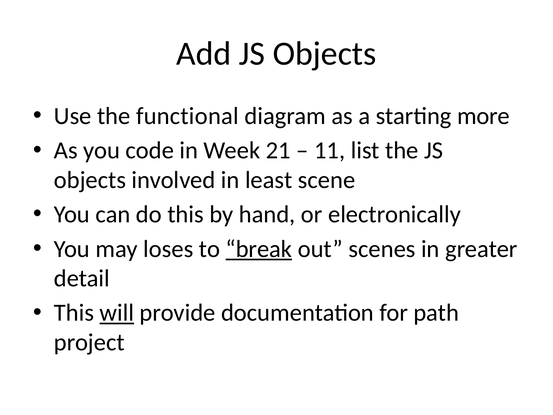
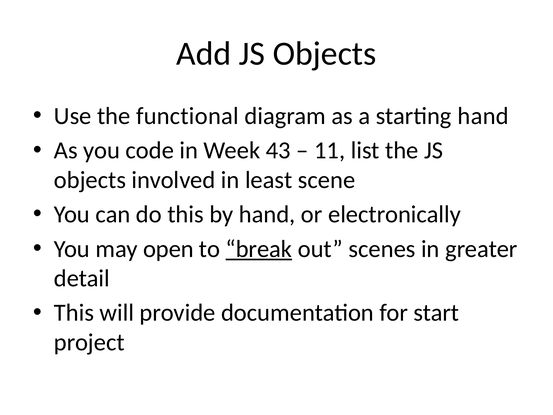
starting more: more -> hand (483, 116)
21: 21 -> 43 (278, 150)
loses: loses -> open (168, 249)
will underline: present -> none (117, 313)
path: path -> start (436, 313)
